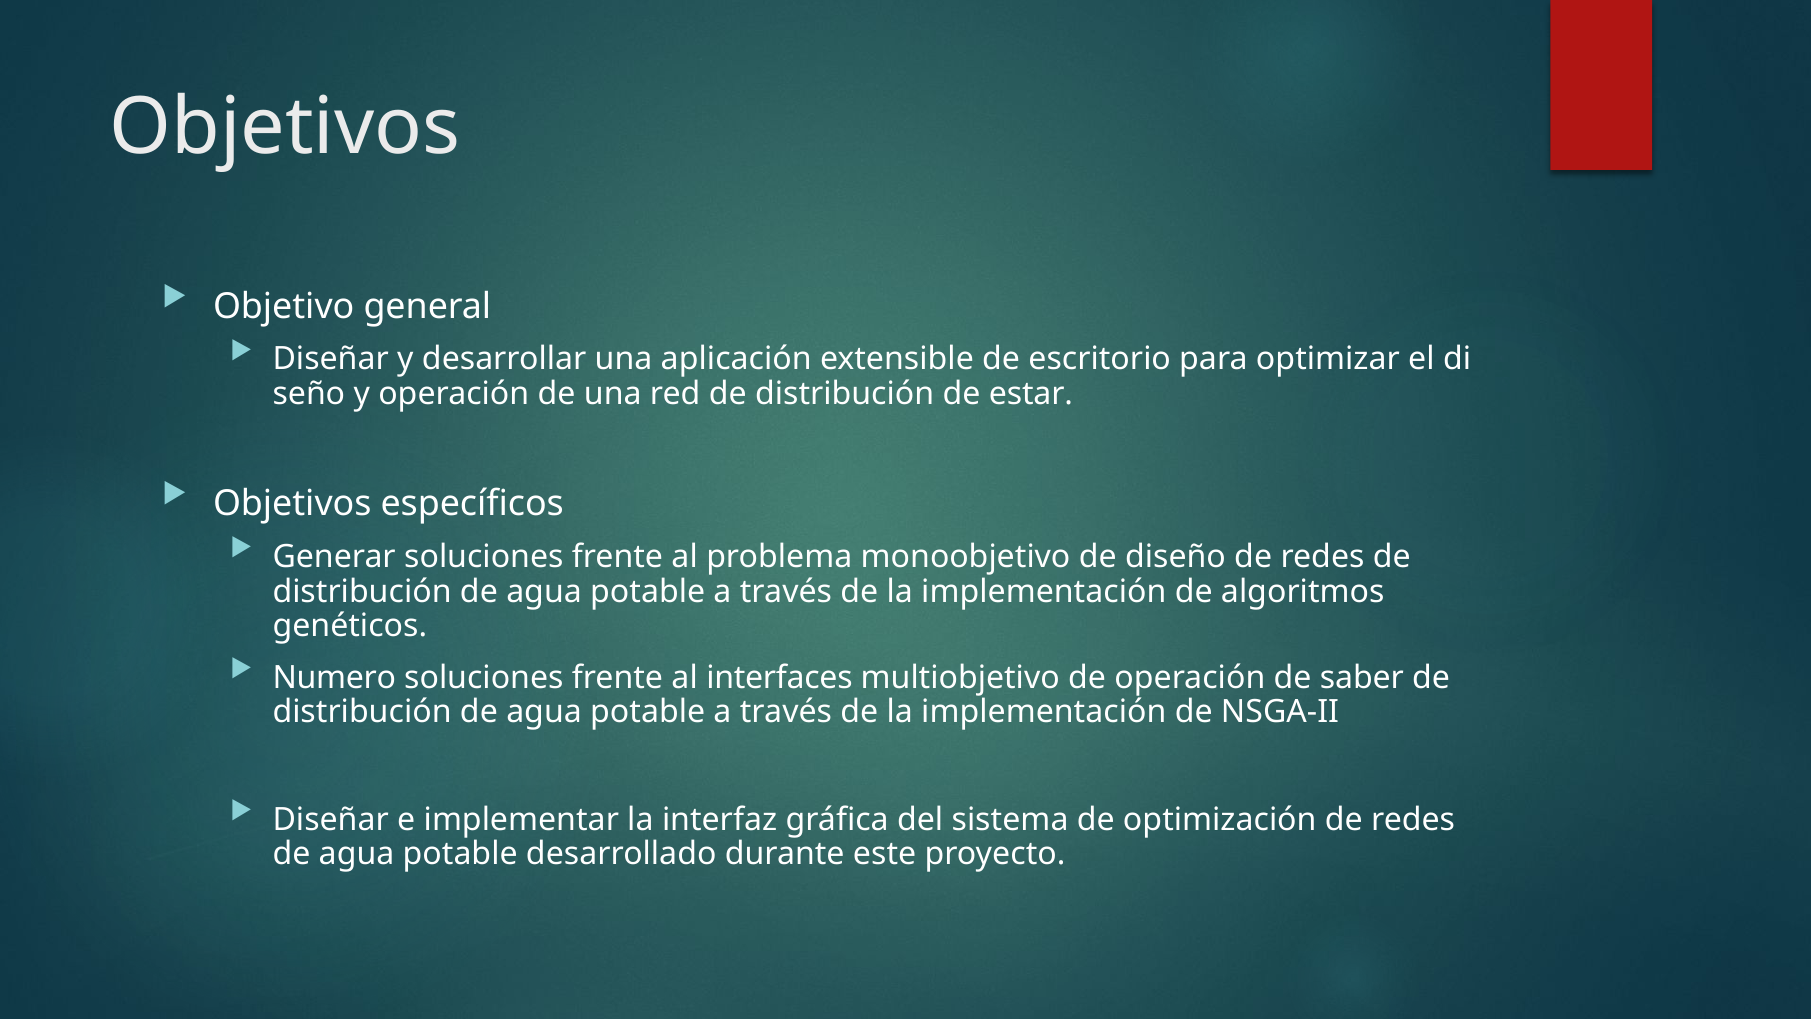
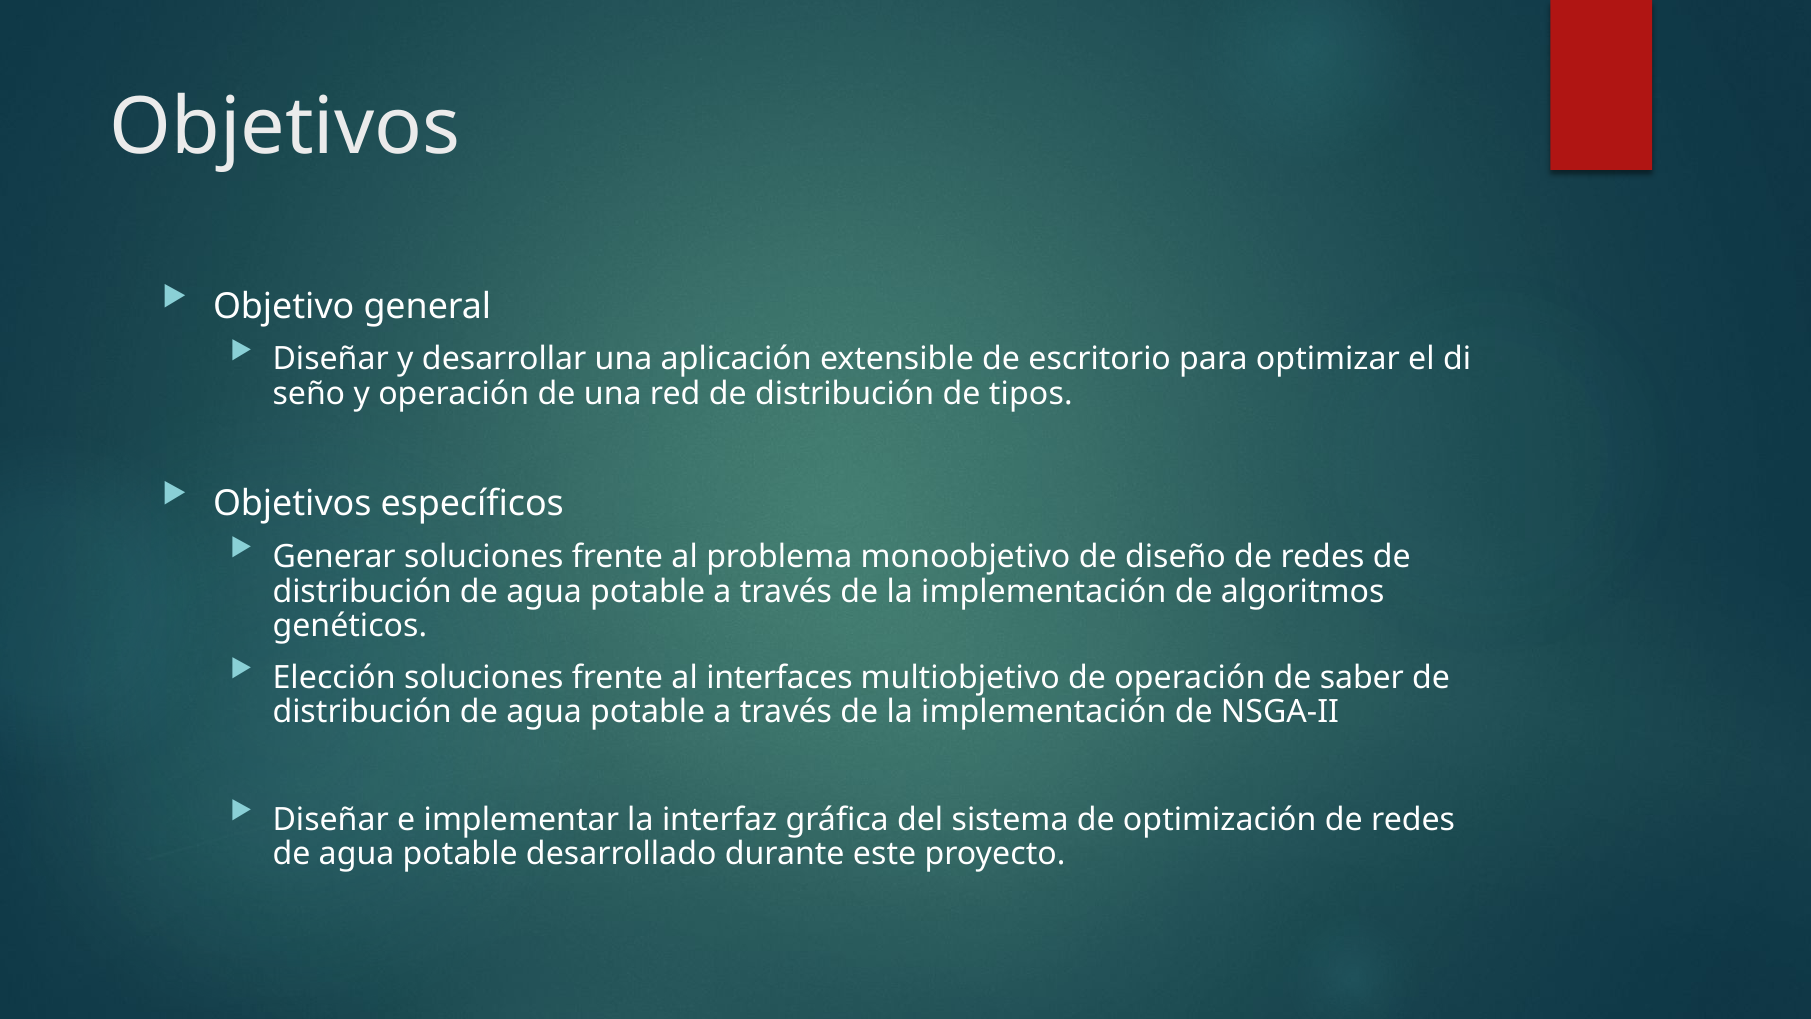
estar: estar -> tipos (1031, 394)
Numero: Numero -> Elección (334, 678)
